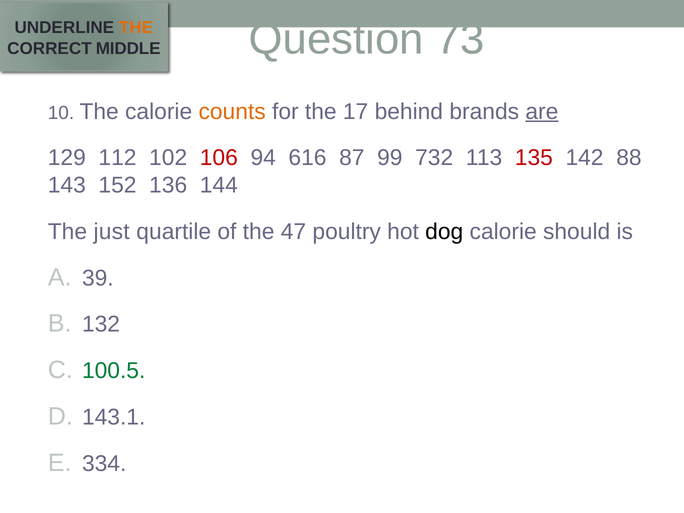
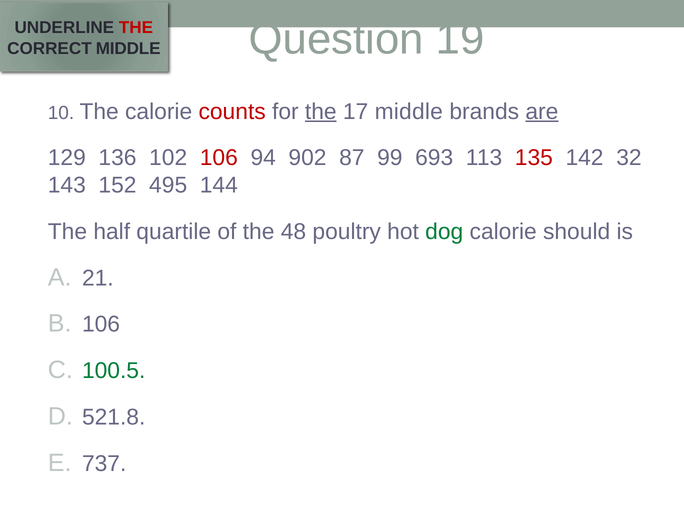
73: 73 -> 19 (460, 39)
THE colour: orange -> red (136, 28)
counts colour: orange -> red (232, 112)
the underline: none -> present (321, 112)
17 behind: behind -> middle (409, 112)
112: 112 -> 136 (117, 158)
616: 616 -> 902 (308, 158)
732: 732 -> 693 (434, 158)
88: 88 -> 32 (629, 158)
136: 136 -> 495 (168, 185)
just: just -> half (112, 232)
47: 47 -> 48 (293, 232)
dog colour: black -> green (444, 232)
39: 39 -> 21 (98, 278)
132: 132 -> 106 (101, 324)
143.1: 143.1 -> 521.8 (114, 417)
334: 334 -> 737 (104, 464)
